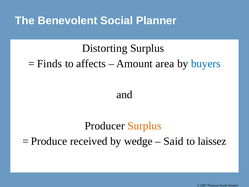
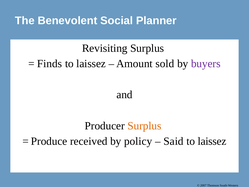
Distorting: Distorting -> Revisiting (105, 48)
affects: affects -> laissez (91, 64)
area: area -> sold (165, 64)
buyers colour: blue -> purple (206, 64)
wedge: wedge -> policy (138, 141)
